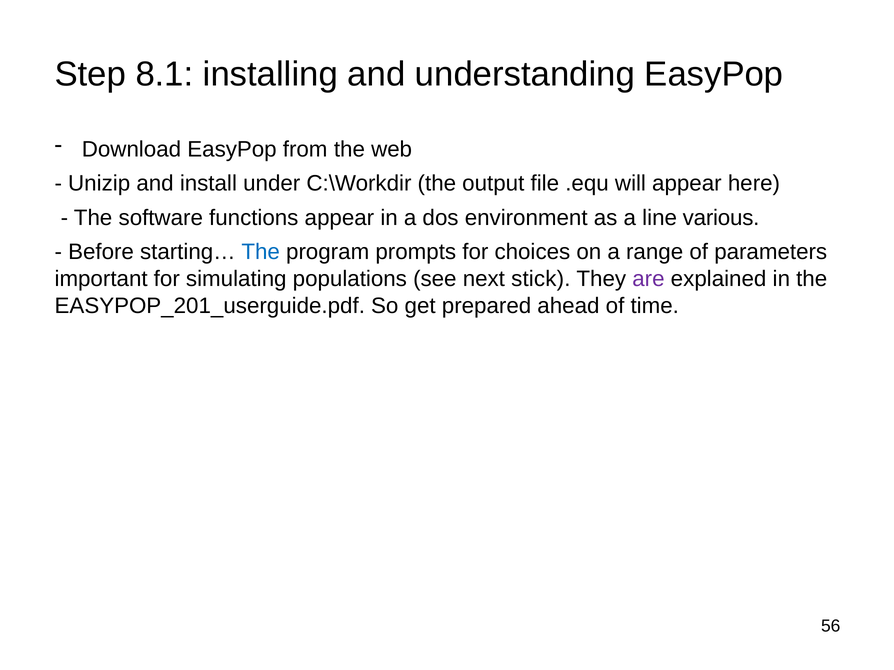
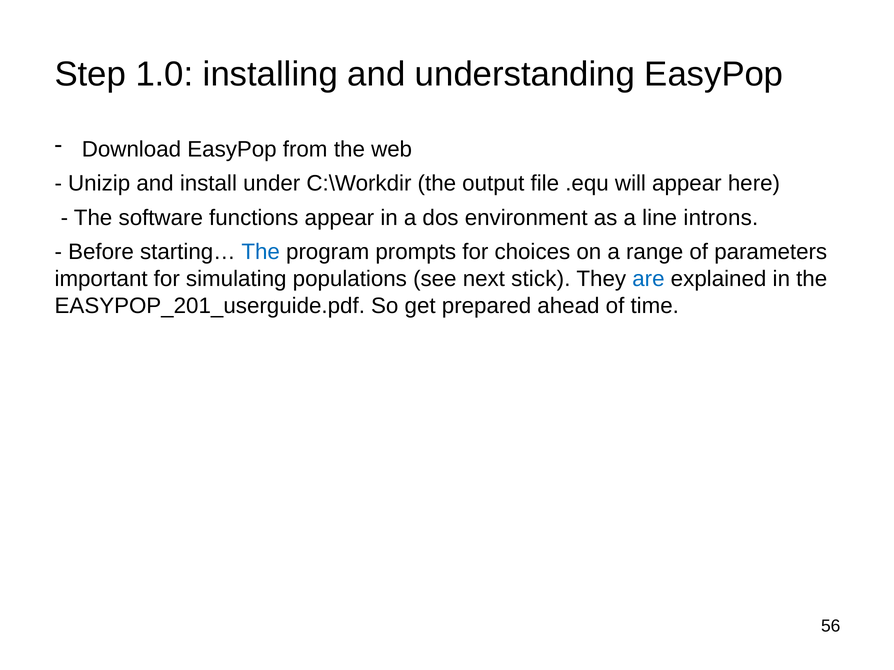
8.1: 8.1 -> 1.0 (164, 74)
various: various -> introns (721, 218)
are colour: purple -> blue (648, 279)
